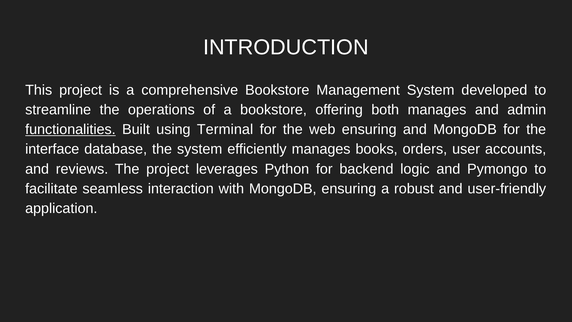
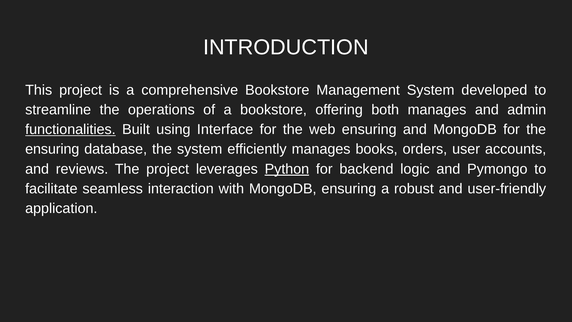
Terminal: Terminal -> Interface (225, 129)
interface: interface -> ensuring (52, 149)
Python underline: none -> present (287, 169)
